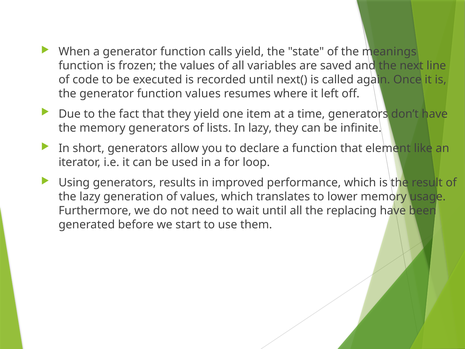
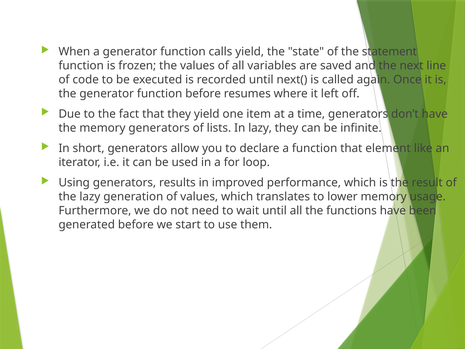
meanings: meanings -> statement (389, 52)
function values: values -> before (203, 93)
replacing: replacing -> functions (352, 210)
